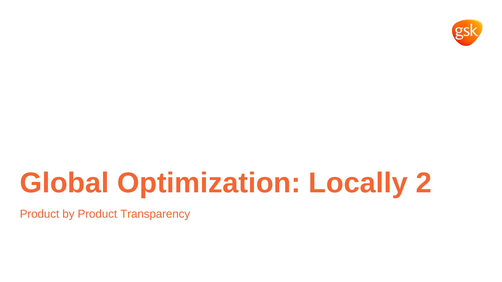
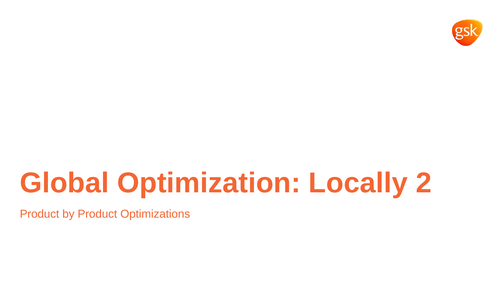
Transparency: Transparency -> Optimizations (155, 214)
